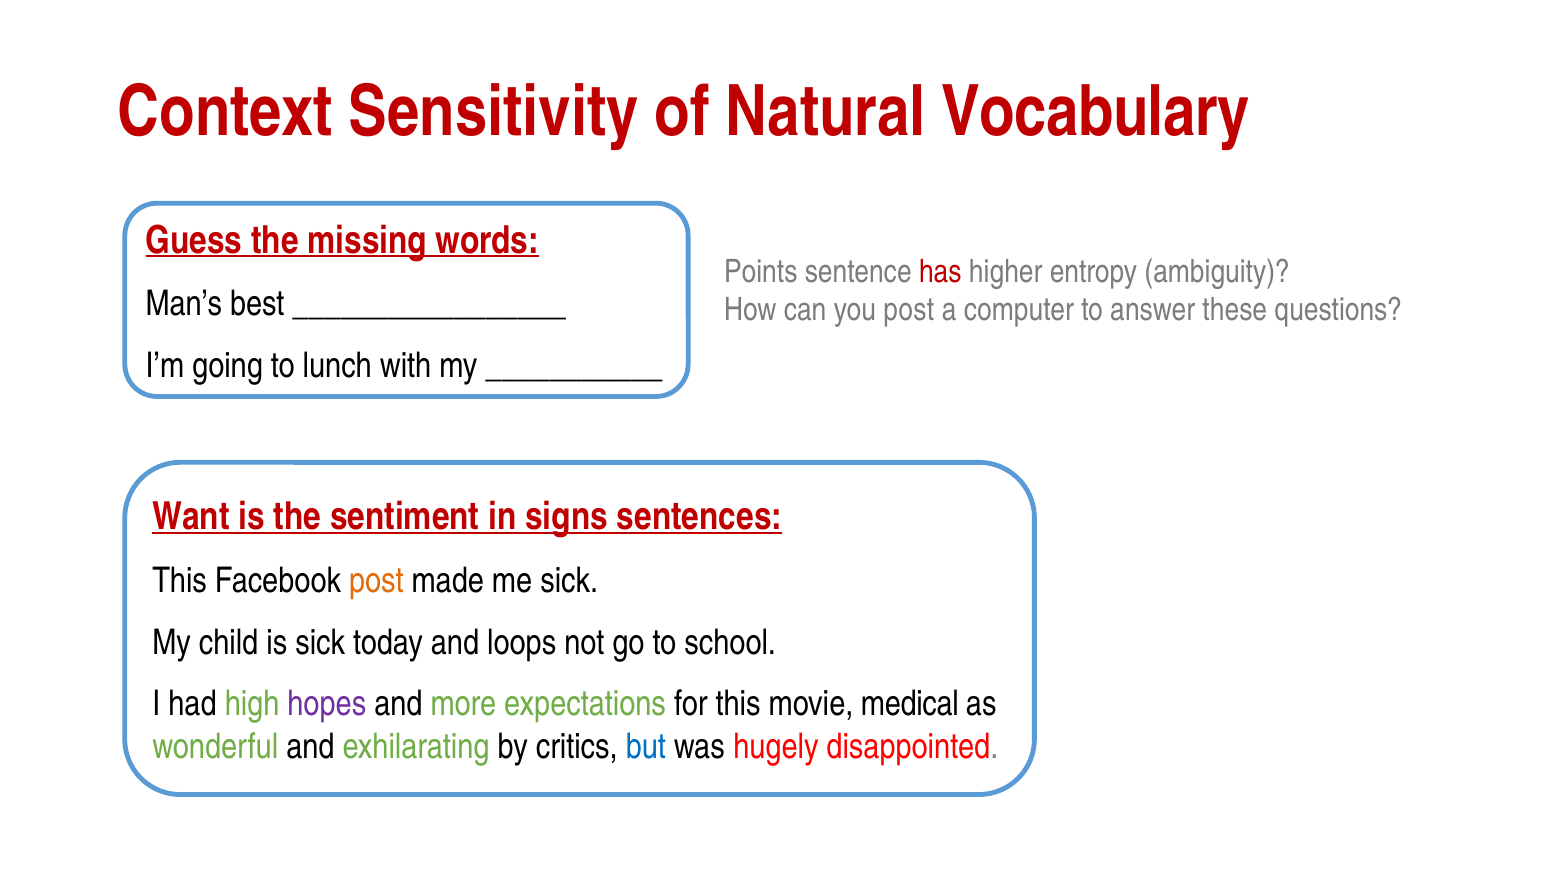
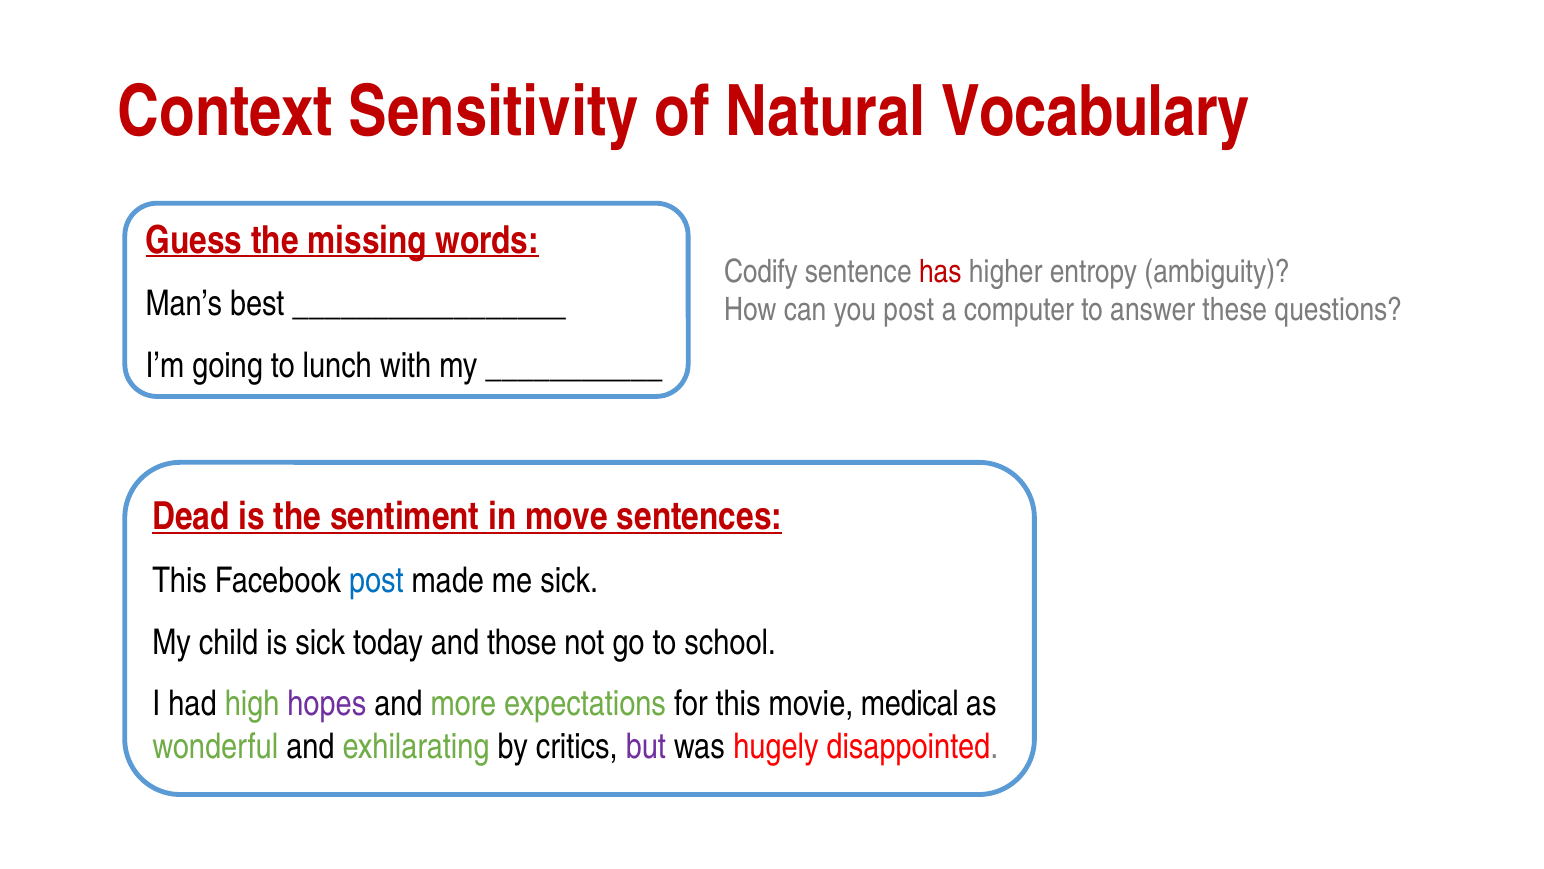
Points: Points -> Codify (761, 271)
Want: Want -> Dead (191, 517)
signs: signs -> move (567, 517)
post colour: orange -> blue (376, 580)
loops: loops -> those (522, 642)
but colour: blue -> purple (646, 746)
